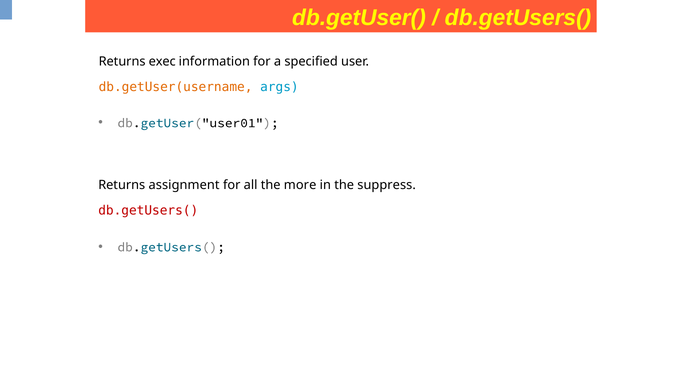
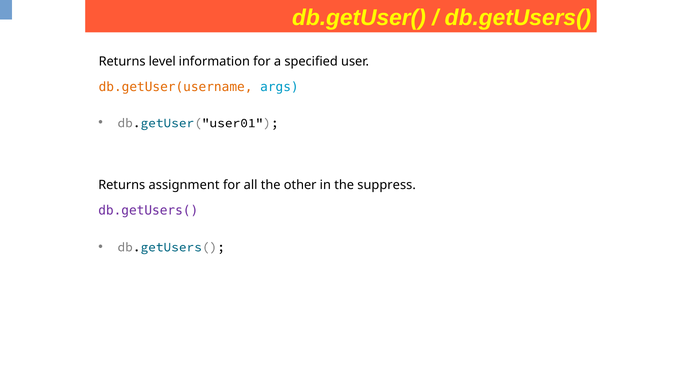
exec: exec -> level (162, 62)
more: more -> other (300, 185)
db.getUsers( colour: red -> purple (148, 210)
